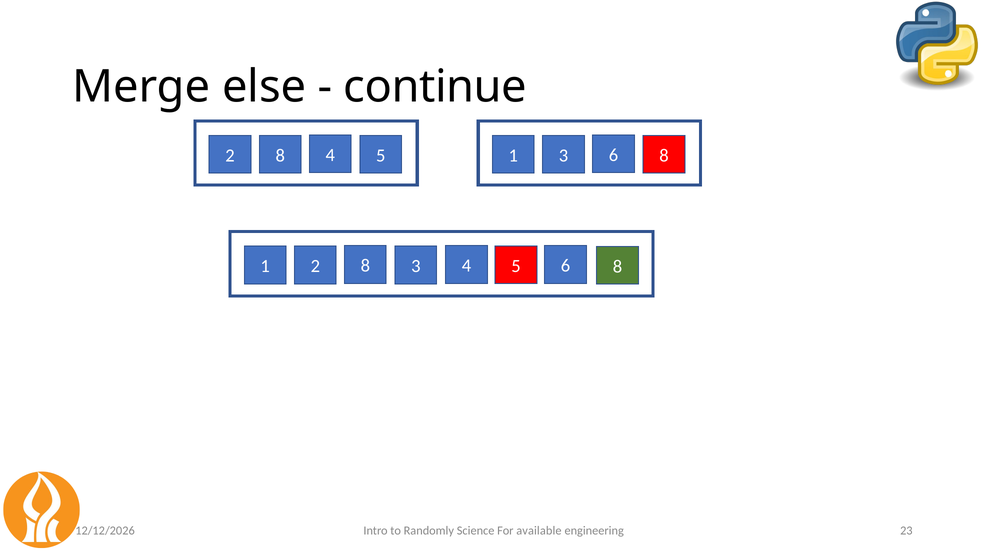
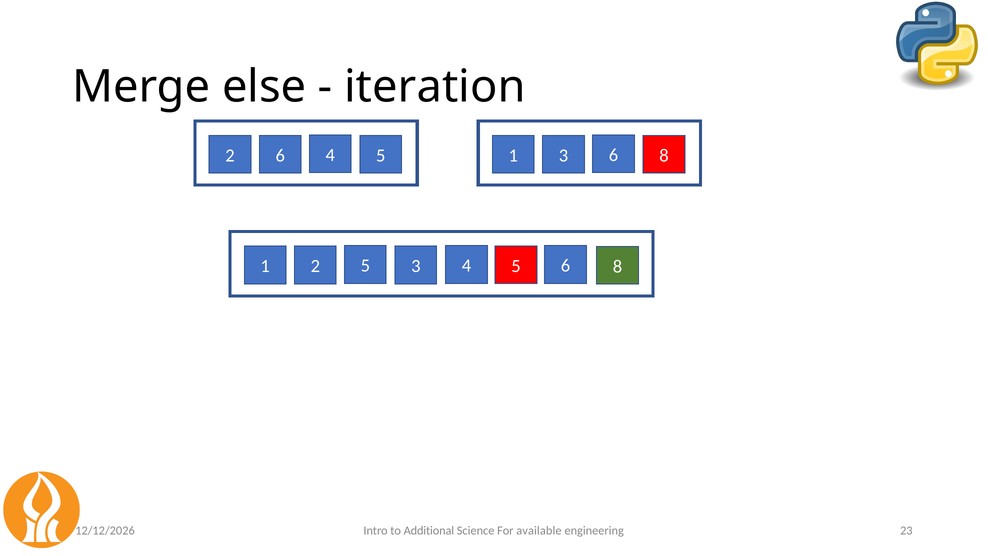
continue: continue -> iteration (435, 87)
8: 8 -> 6 (280, 155)
1 2 8: 8 -> 5 (365, 266)
Randomly: Randomly -> Additional (429, 531)
